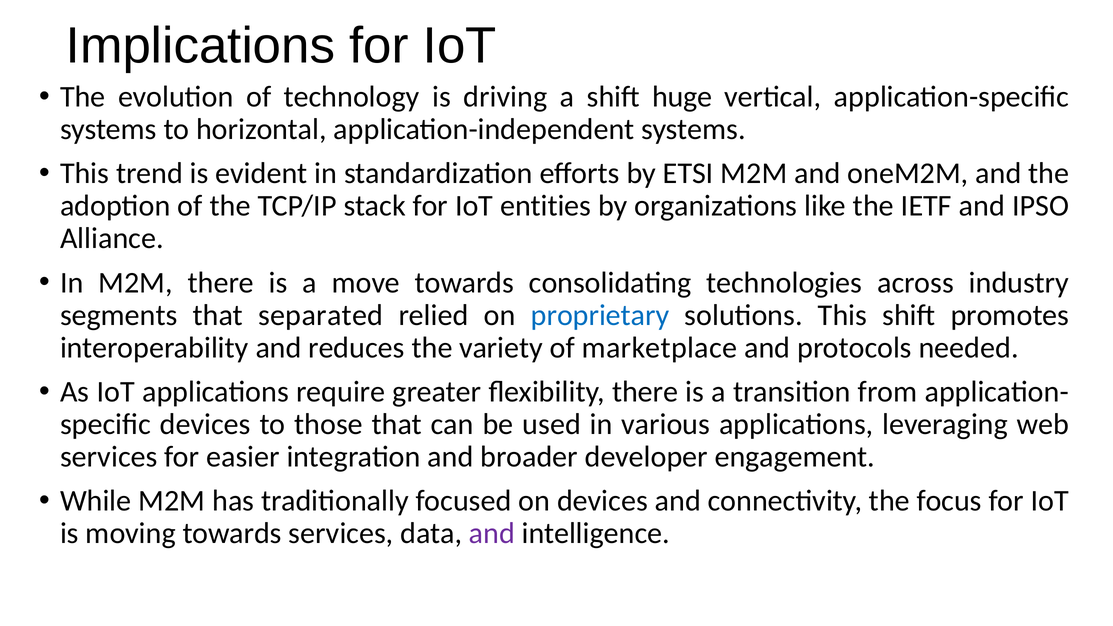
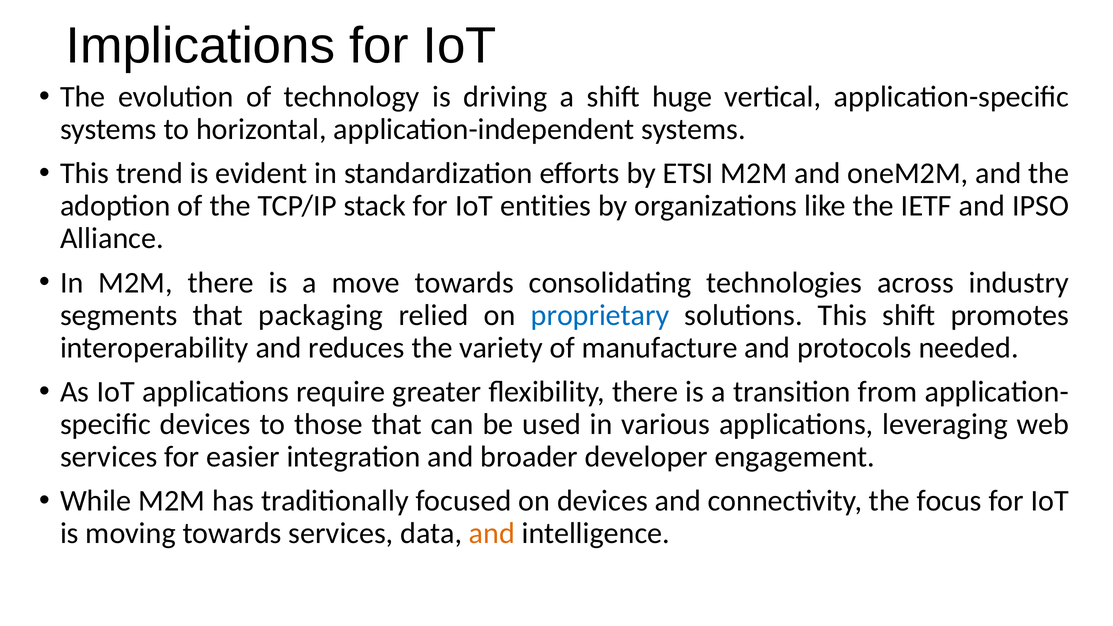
separated: separated -> packaging (321, 315)
marketplace: marketplace -> manufacture (660, 348)
and colour: purple -> orange (492, 534)
